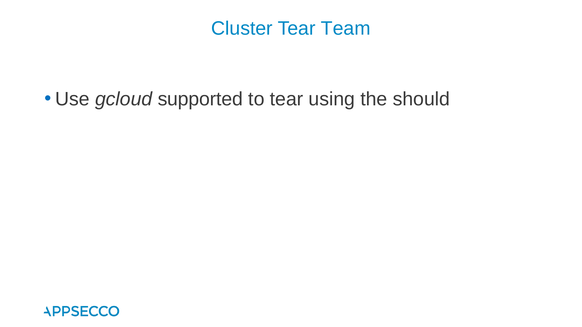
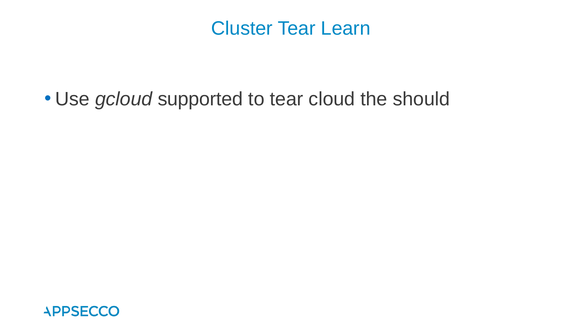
Team: Team -> Learn (346, 28)
using: using -> cloud (332, 99)
